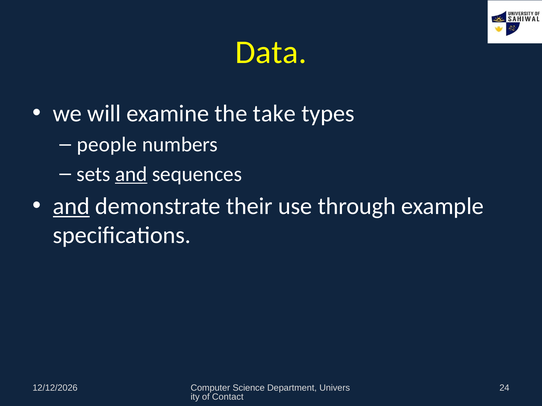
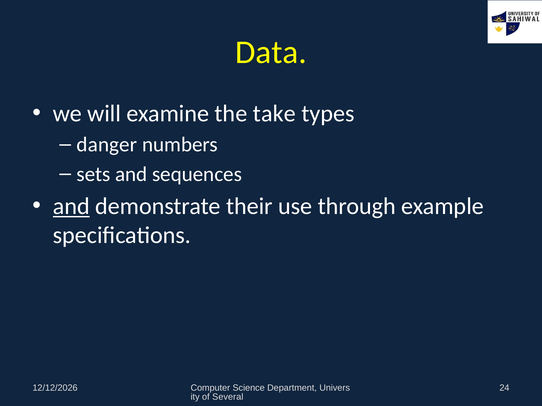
people: people -> danger (107, 145)
and underline: present -> none (131, 174)
Contact: Contact -> Several (228, 397)
